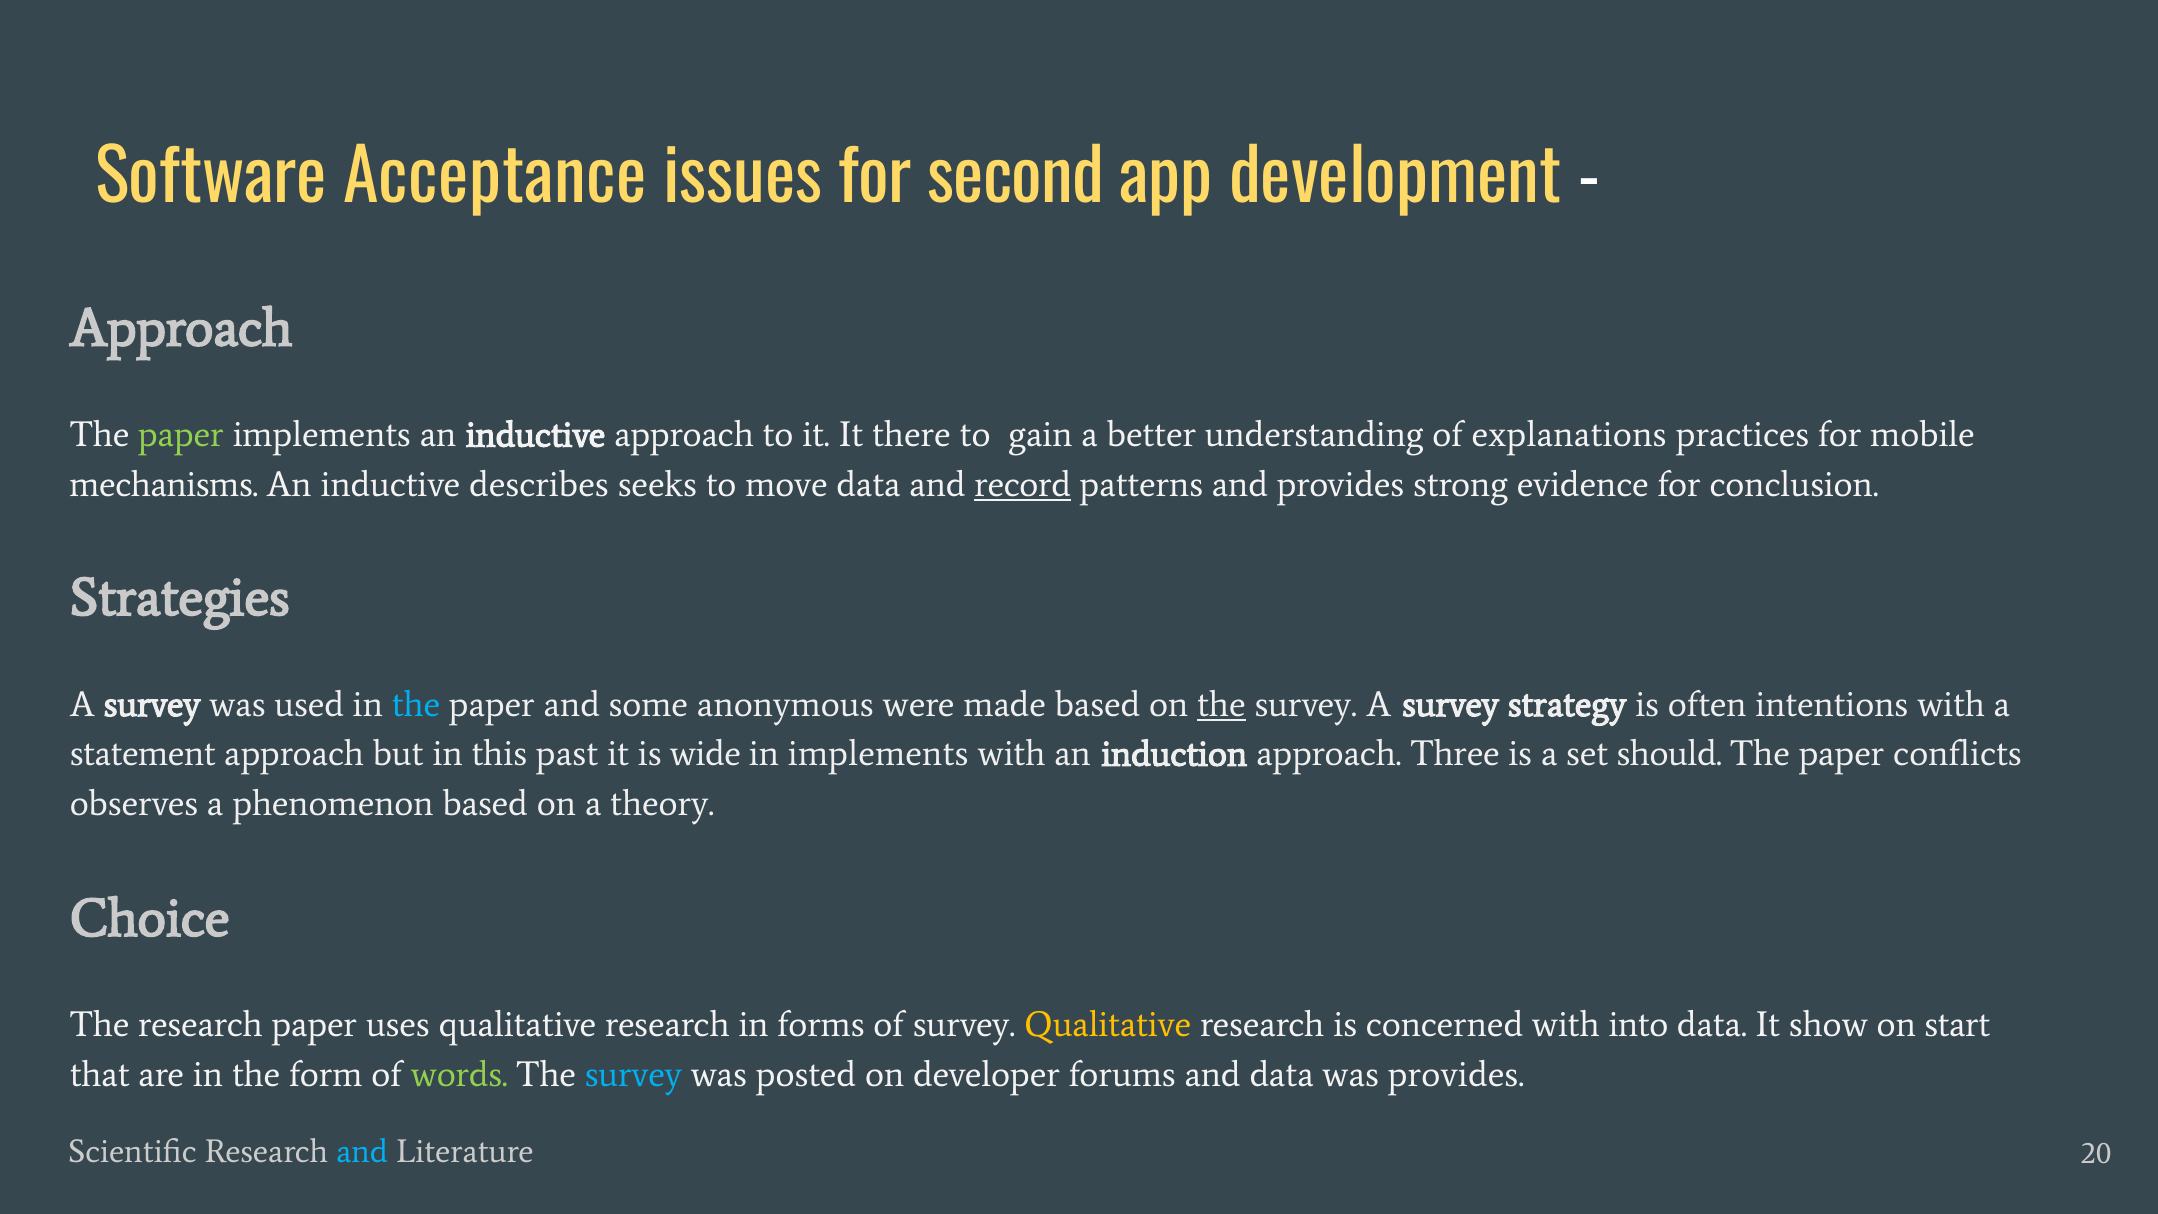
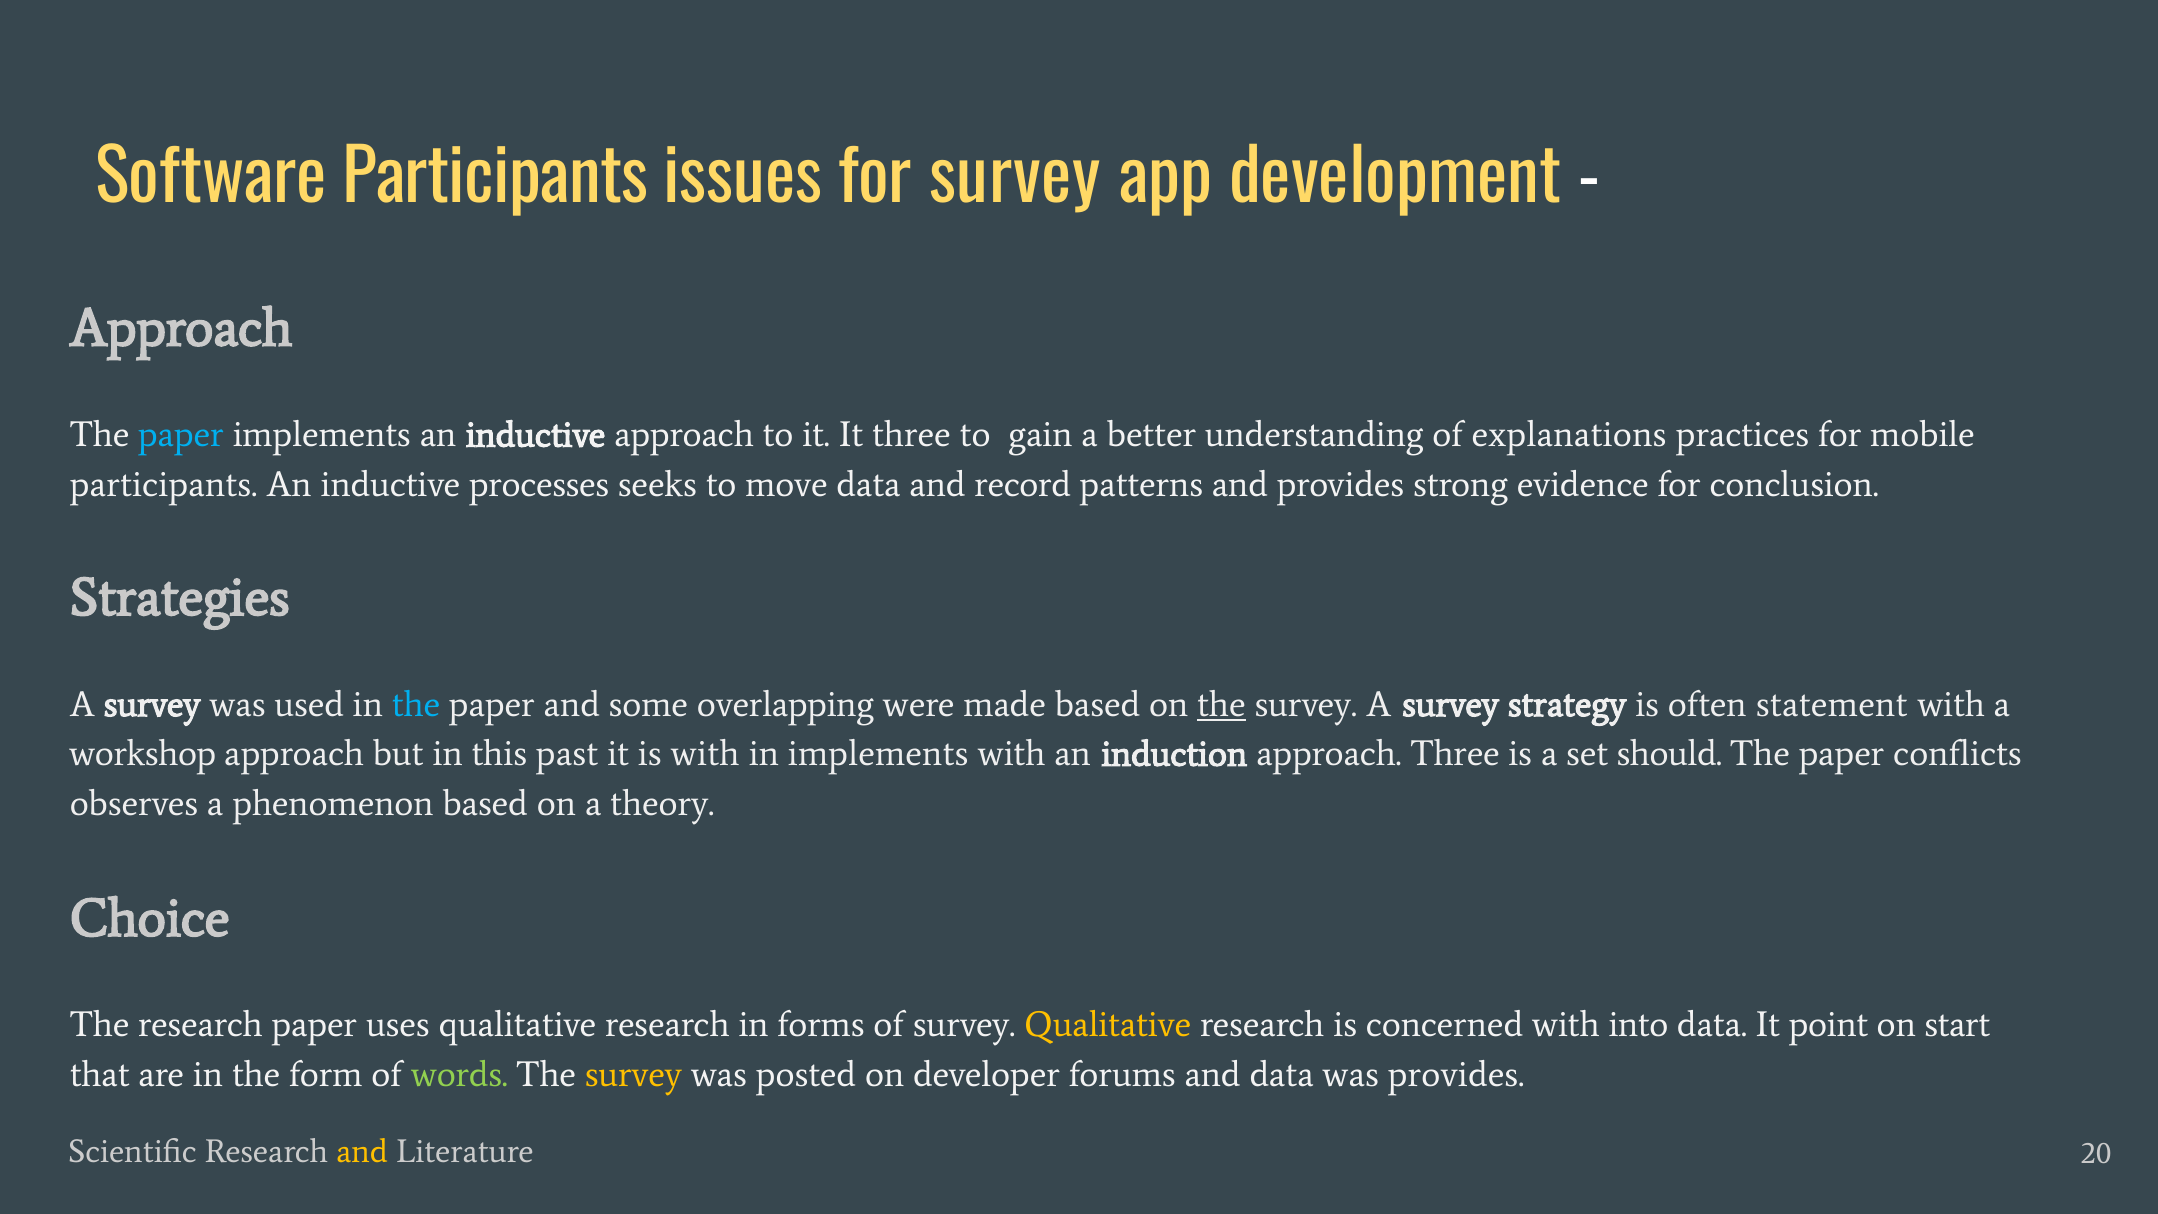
Software Acceptance: Acceptance -> Participants (495, 178)
for second: second -> survey (1015, 178)
paper colour: light green -> light blue (181, 435)
It there: there -> three (911, 435)
mechanisms: mechanisms -> participants (164, 484)
describes: describes -> processes (539, 484)
record underline: present -> none (1023, 484)
anonymous: anonymous -> overlapping (785, 704)
intentions: intentions -> statement (1832, 704)
statement: statement -> workshop (143, 754)
is wide: wide -> with (705, 754)
show: show -> point (1828, 1025)
survey colour: light blue -> yellow (633, 1075)
and colour: light blue -> yellow (362, 1152)
